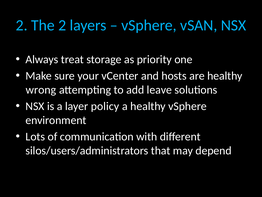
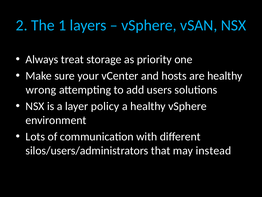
The 2: 2 -> 1 (62, 25)
leave: leave -> users (159, 90)
depend: depend -> instead (213, 150)
